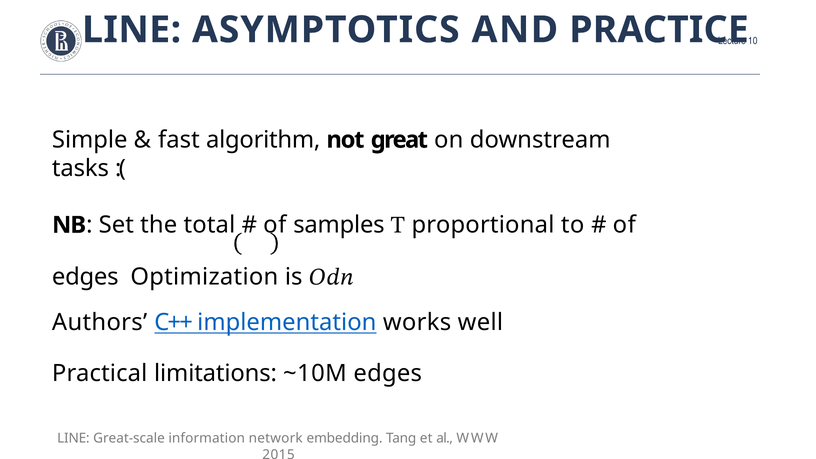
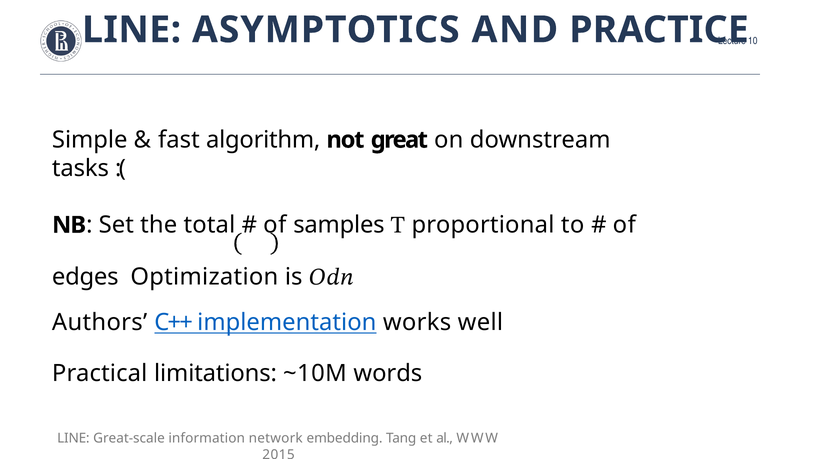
~10M edges: edges -> words (388, 373)
